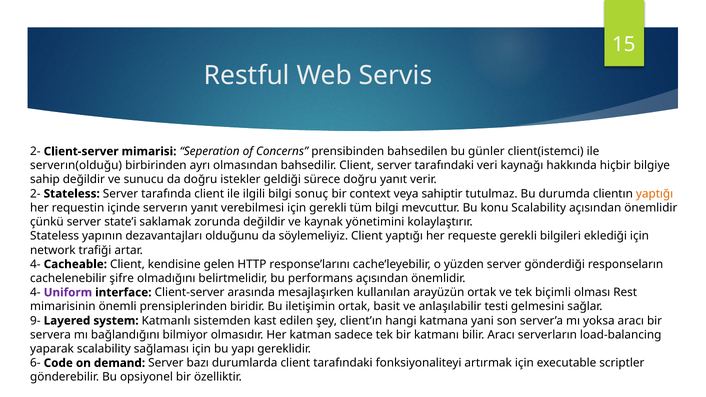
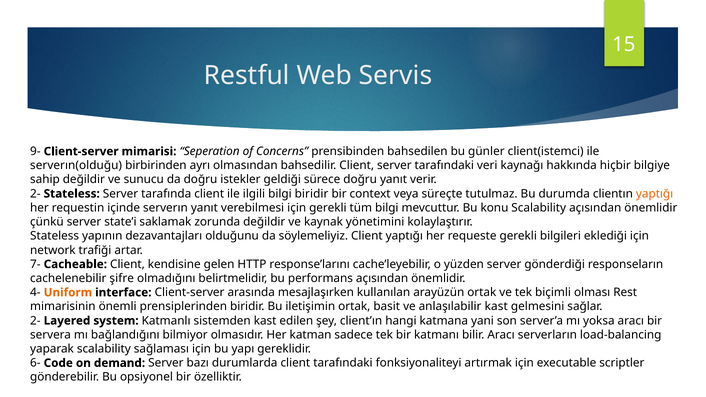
2-: 2- -> 9- (35, 151)
bilgi sonuç: sonuç -> biridir (312, 194)
sahiptir: sahiptir -> süreçte (442, 194)
4-: 4- -> 7- (35, 264)
Uniform colour: purple -> orange (68, 293)
anlaşılabilir testi: testi -> kast (496, 307)
9-: 9- -> 2- (35, 321)
